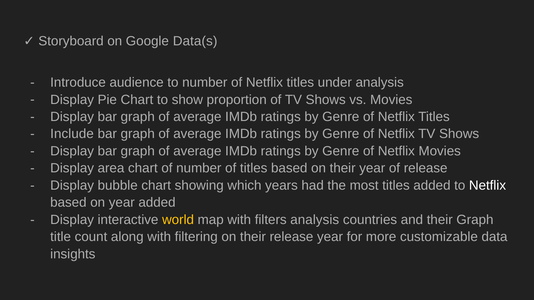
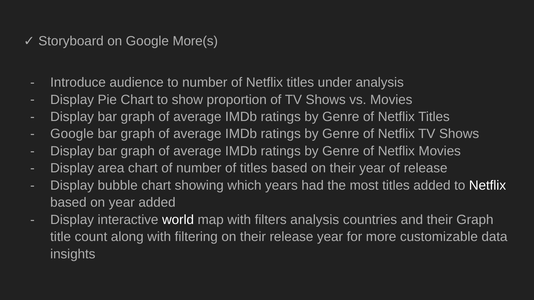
Data(s: Data(s -> More(s (195, 41)
Include: Include -> Google (72, 134)
world colour: yellow -> white (178, 220)
